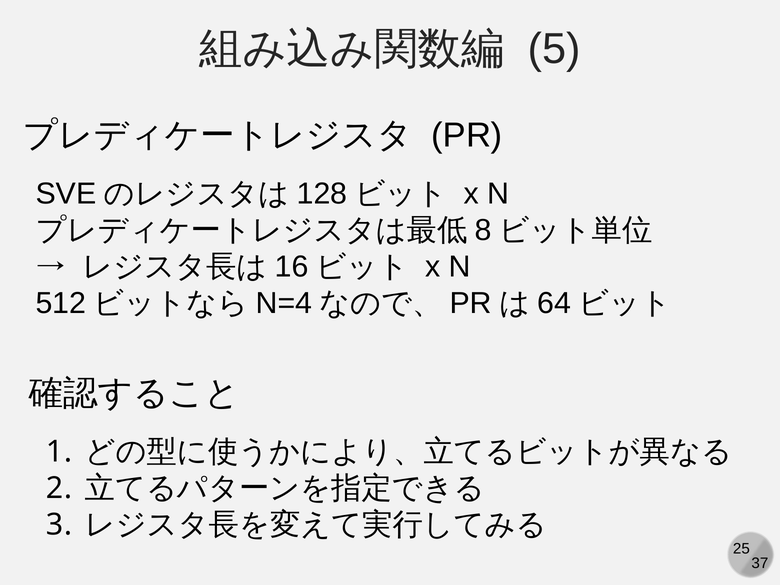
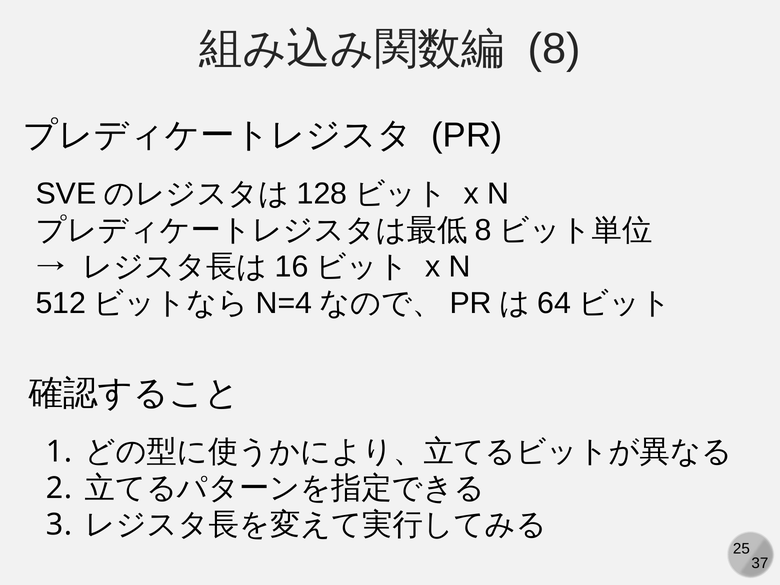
5: 5 -> 8 (554, 49)
